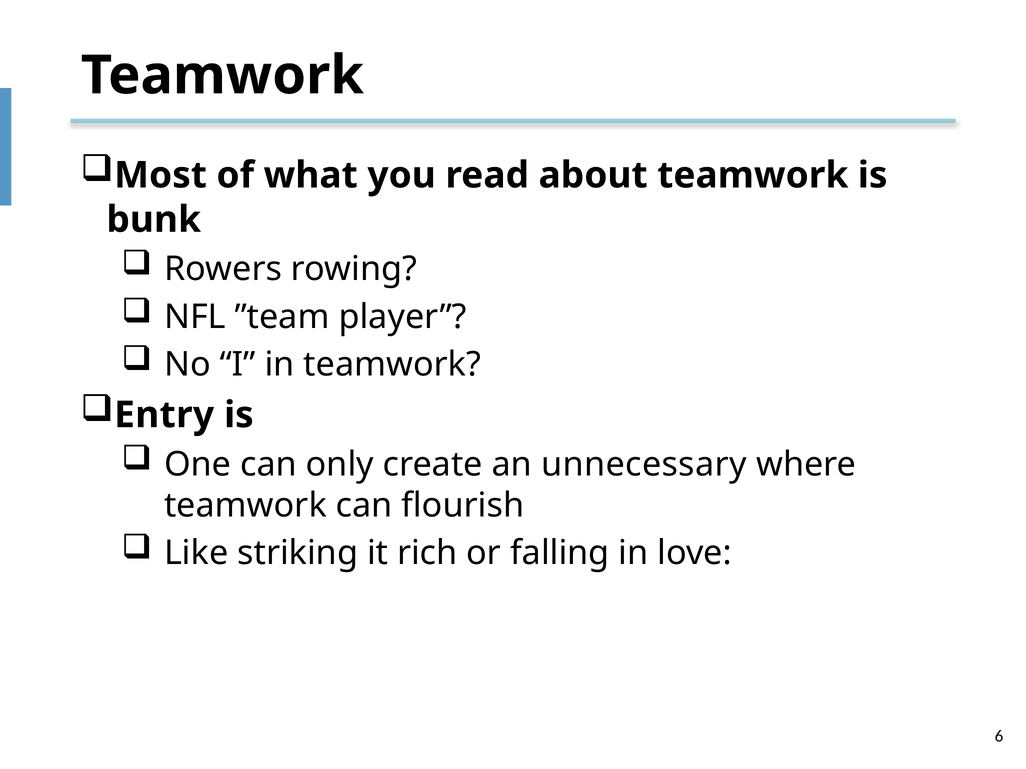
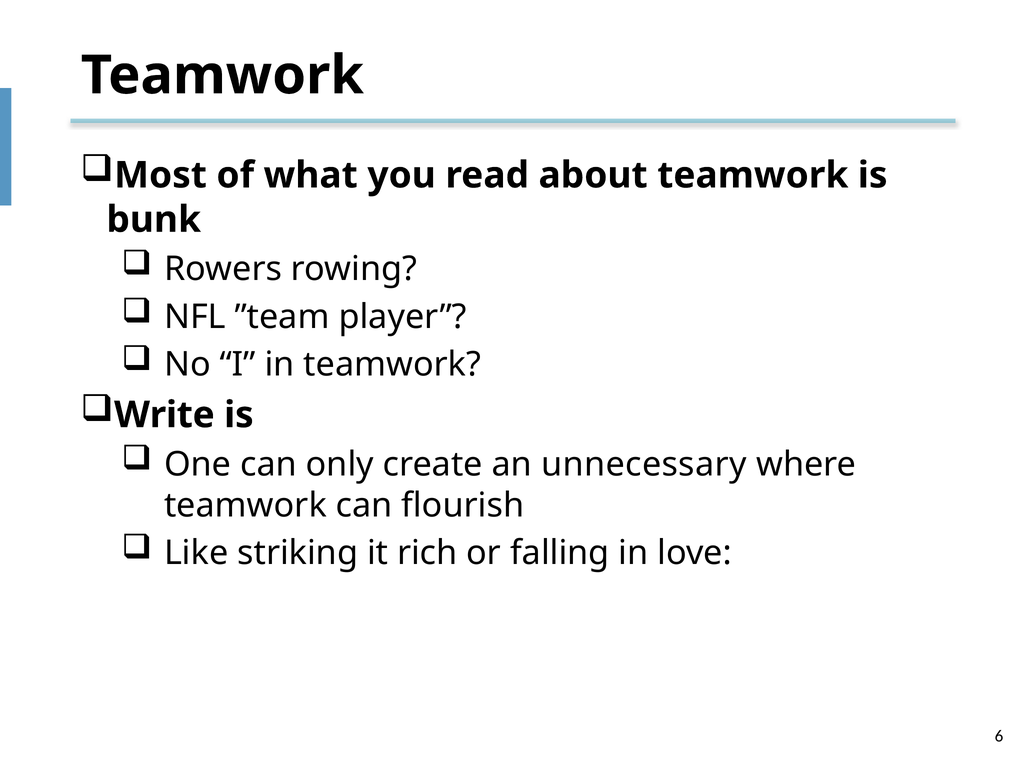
Entry: Entry -> Write (164, 415)
